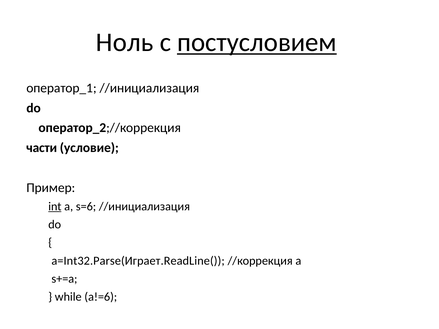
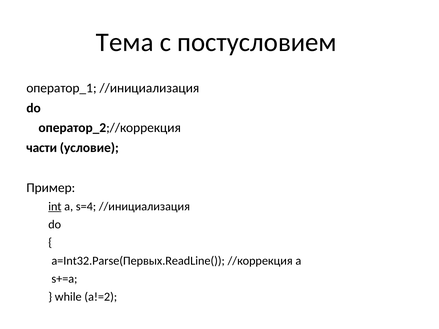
Ноль: Ноль -> Тема (125, 42)
постусловием underline: present -> none (257, 42)
s=6: s=6 -> s=4 (86, 207)
a=Int32.Parse(Играет.ReadLine(: a=Int32.Parse(Играет.ReadLine( -> a=Int32.Parse(Первых.ReadLine( (138, 261)
a!=6: a!=6 -> a!=2 (101, 297)
